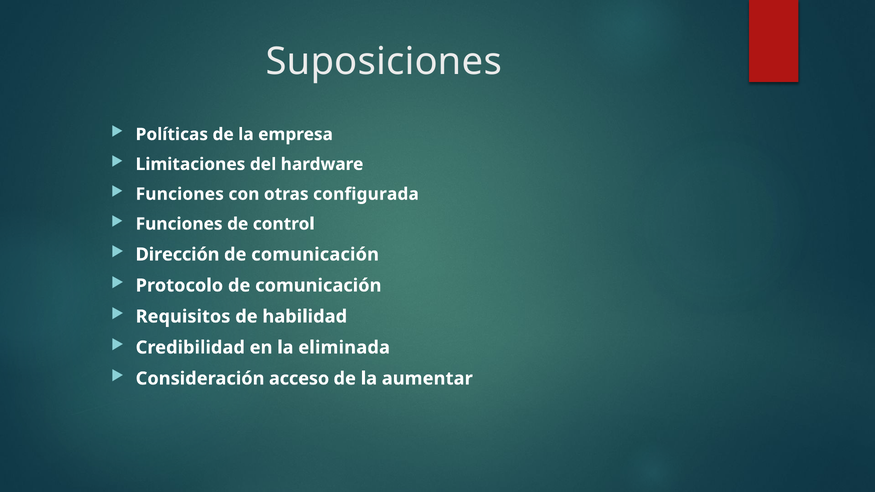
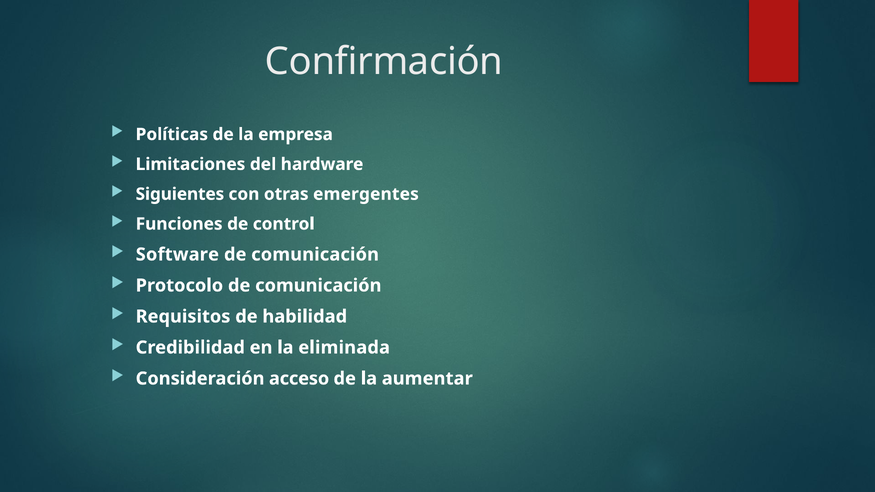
Suposiciones: Suposiciones -> Confirmación (384, 61)
Funciones: Funciones -> Siguientes (180, 194)
configurada: configurada -> emergentes (366, 194)
Dirección: Dirección -> Software (177, 255)
